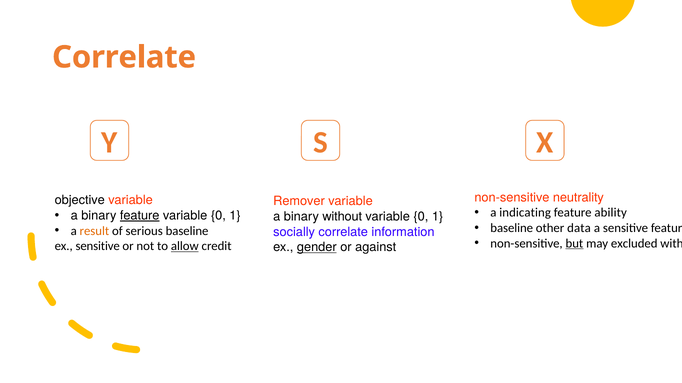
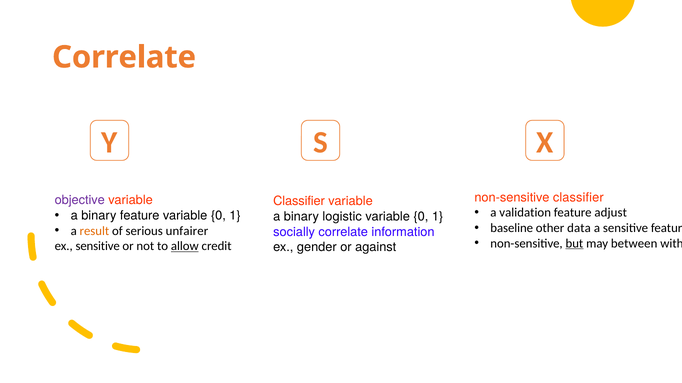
non-sensitive neutrality: neutrality -> classifier (578, 198)
objective colour: black -> purple (80, 201)
Remover: Remover -> Classifier (299, 202)
indicating: indicating -> validation (525, 213)
ability: ability -> adjust (611, 213)
feature underline: present -> none (140, 216)
without: without -> logistic (342, 217)
serious baseline: baseline -> unfairer (187, 231)
excluded: excluded -> between (634, 244)
gender underline: present -> none (317, 248)
